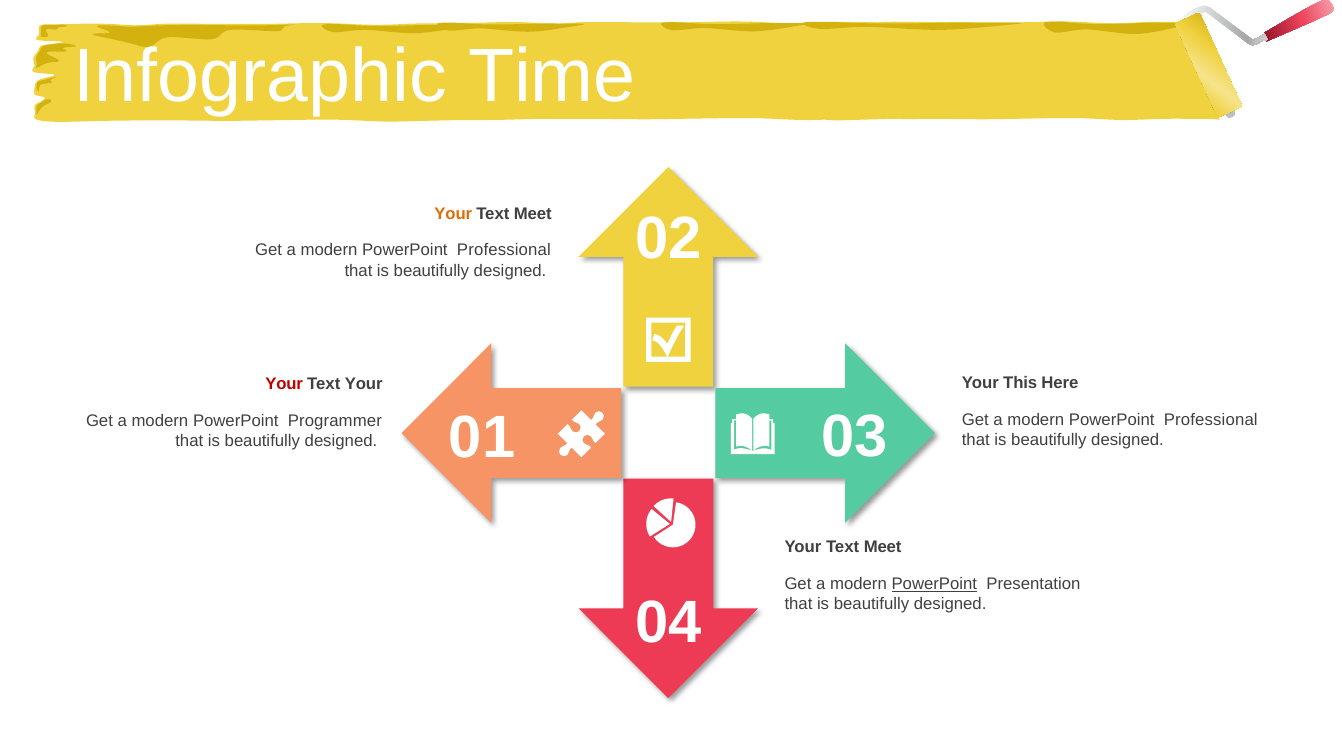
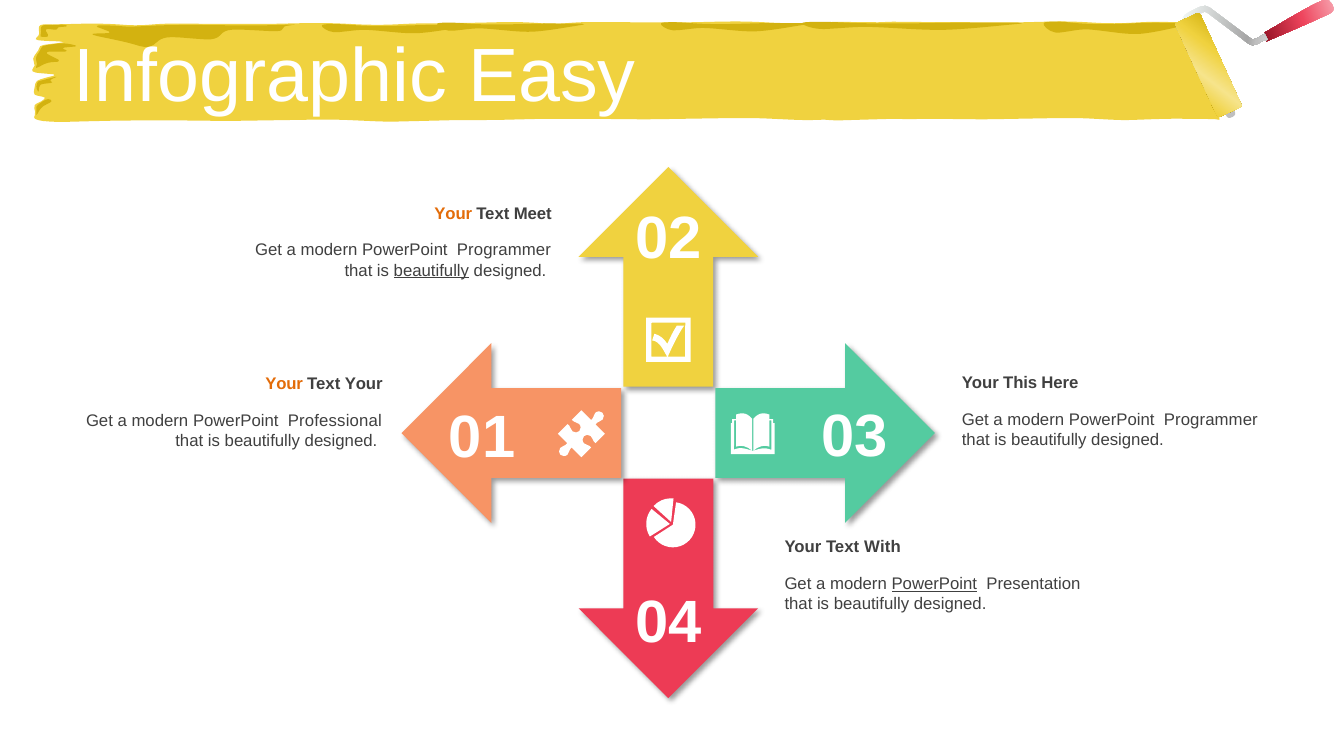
Time: Time -> Easy (552, 77)
Professional: Professional -> Programmer (504, 250)
beautifully underline: none -> present (431, 270)
Your colour: red -> orange (284, 384)
Professional: Professional -> Programmer (1211, 420)
Programmer: Programmer -> Professional (335, 421)
Meet: Meet -> With (882, 547)
